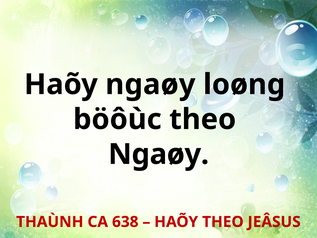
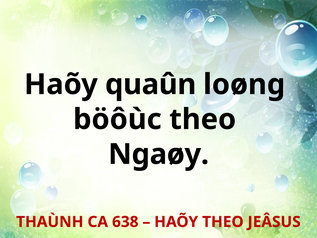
Haõy ngaøy: ngaøy -> quaûn (151, 84)
